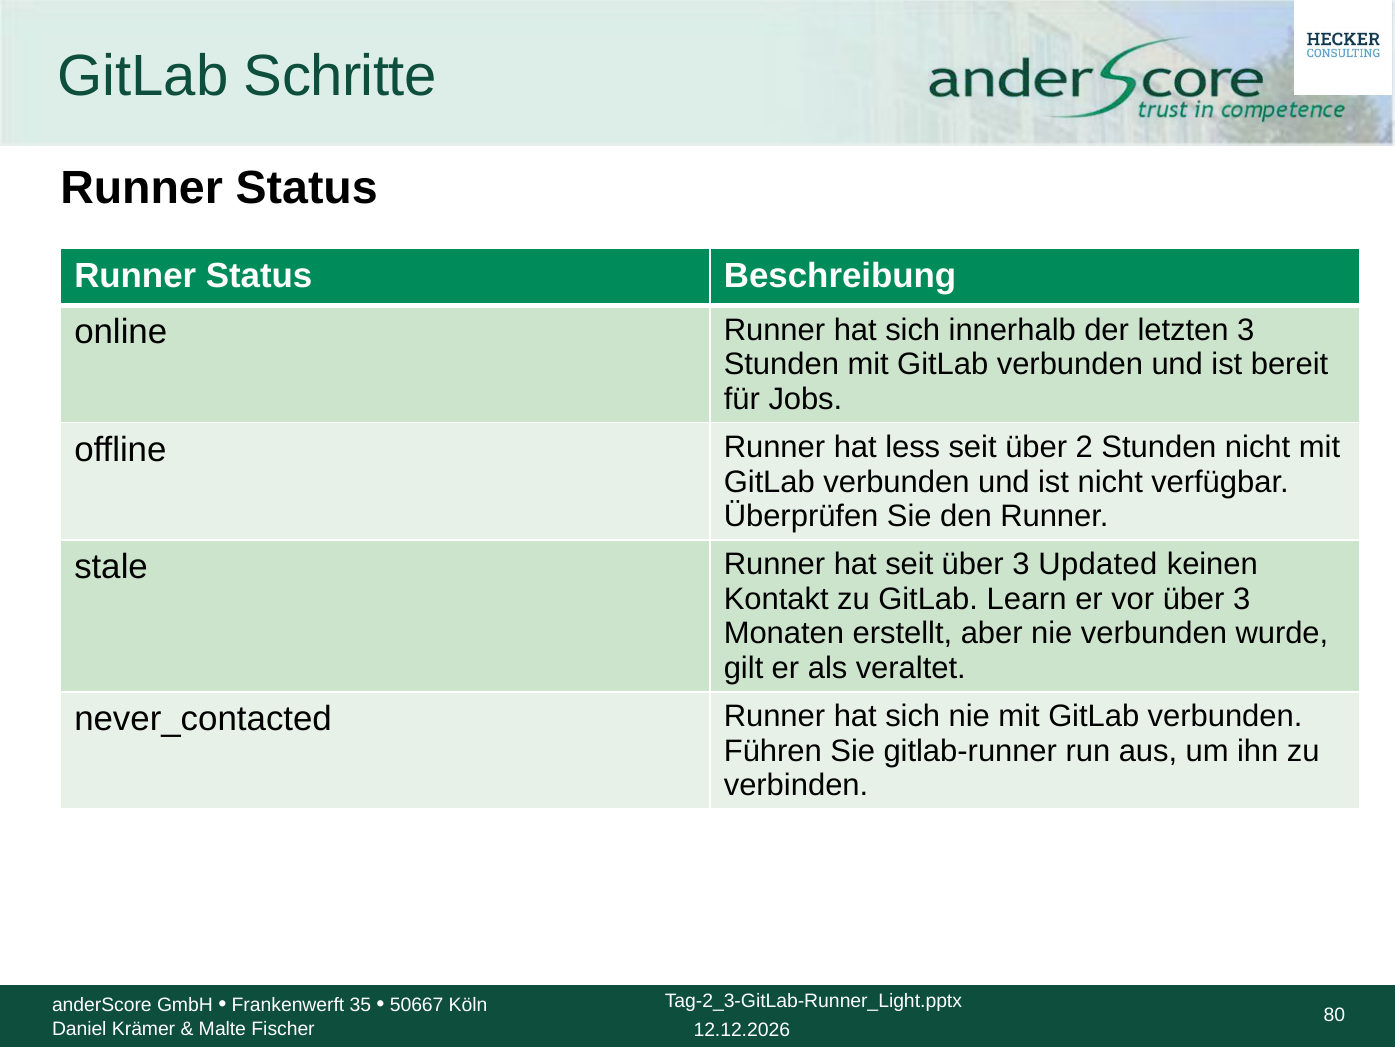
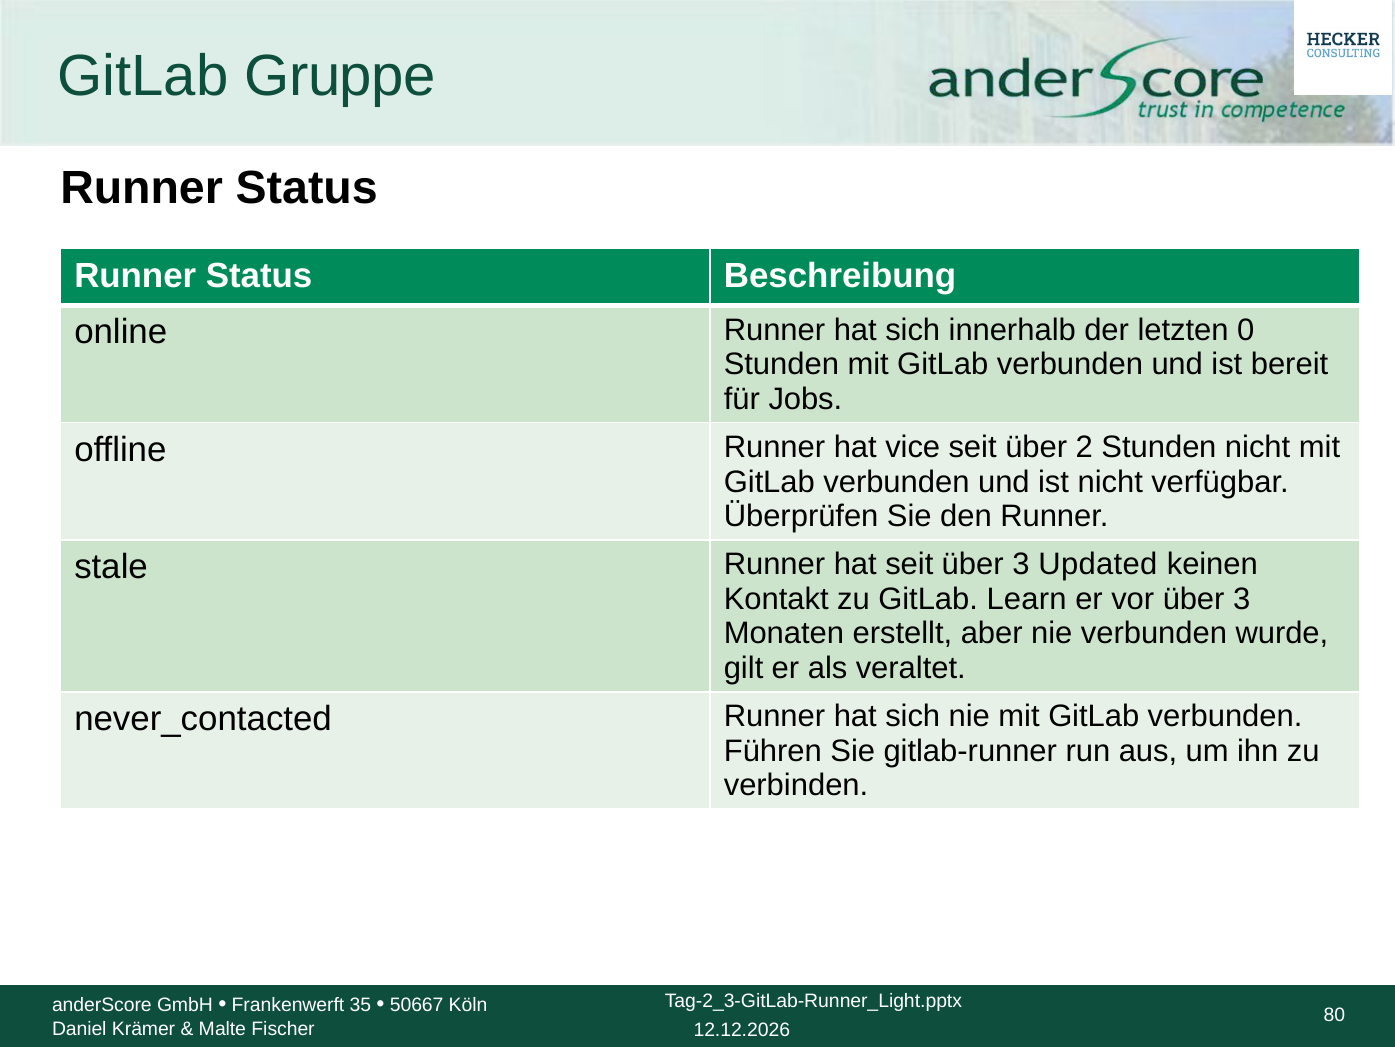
Schritte: Schritte -> Gruppe (340, 76)
letzten 3: 3 -> 0 (1246, 330)
less: less -> vice (913, 447)
